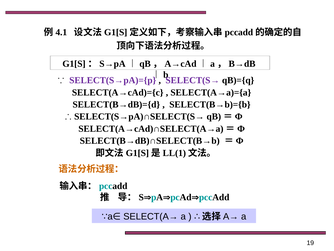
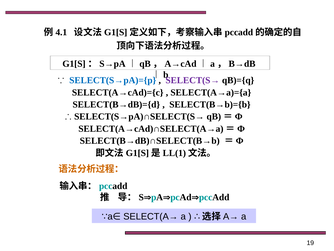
SELECT(S→pA)={p colour: purple -> blue (113, 80)
